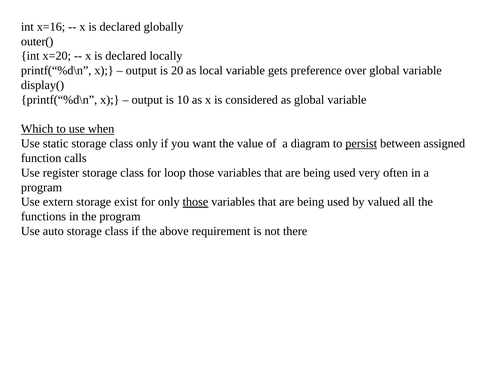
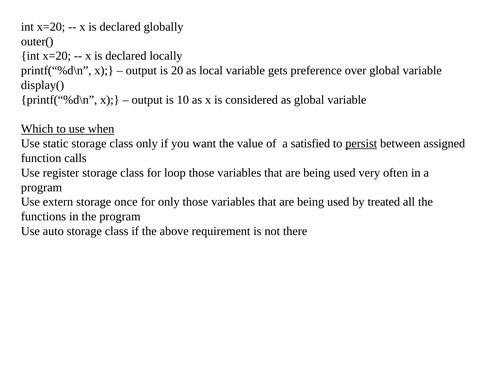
x=16: x=16 -> x=20 (51, 27)
diagram: diagram -> satisfied (310, 143)
exist: exist -> once (126, 202)
those underline: present -> none (195, 202)
valued: valued -> treated (384, 202)
